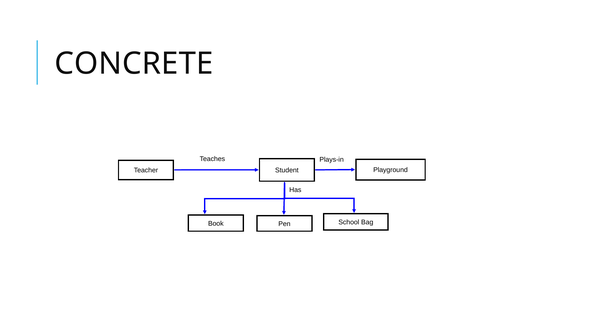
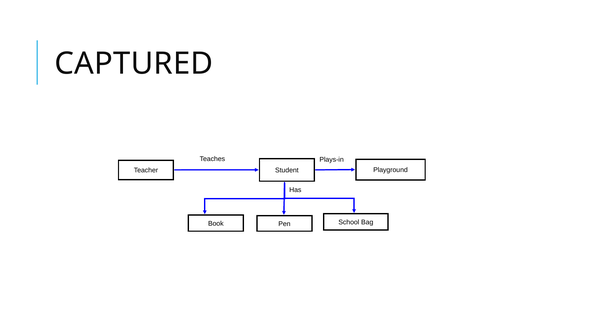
CONCRETE: CONCRETE -> CAPTURED (134, 64)
